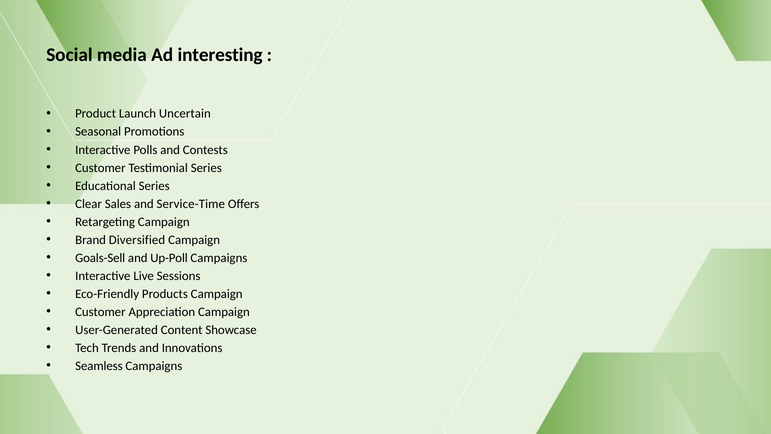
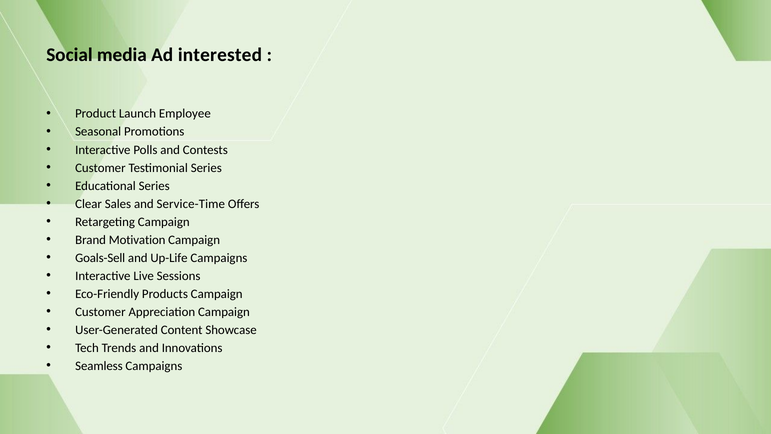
interesting: interesting -> interested (220, 55)
Uncertain: Uncertain -> Employee (185, 114)
Diversified: Diversified -> Motivation (137, 240)
Up-Poll: Up-Poll -> Up-Life (169, 258)
